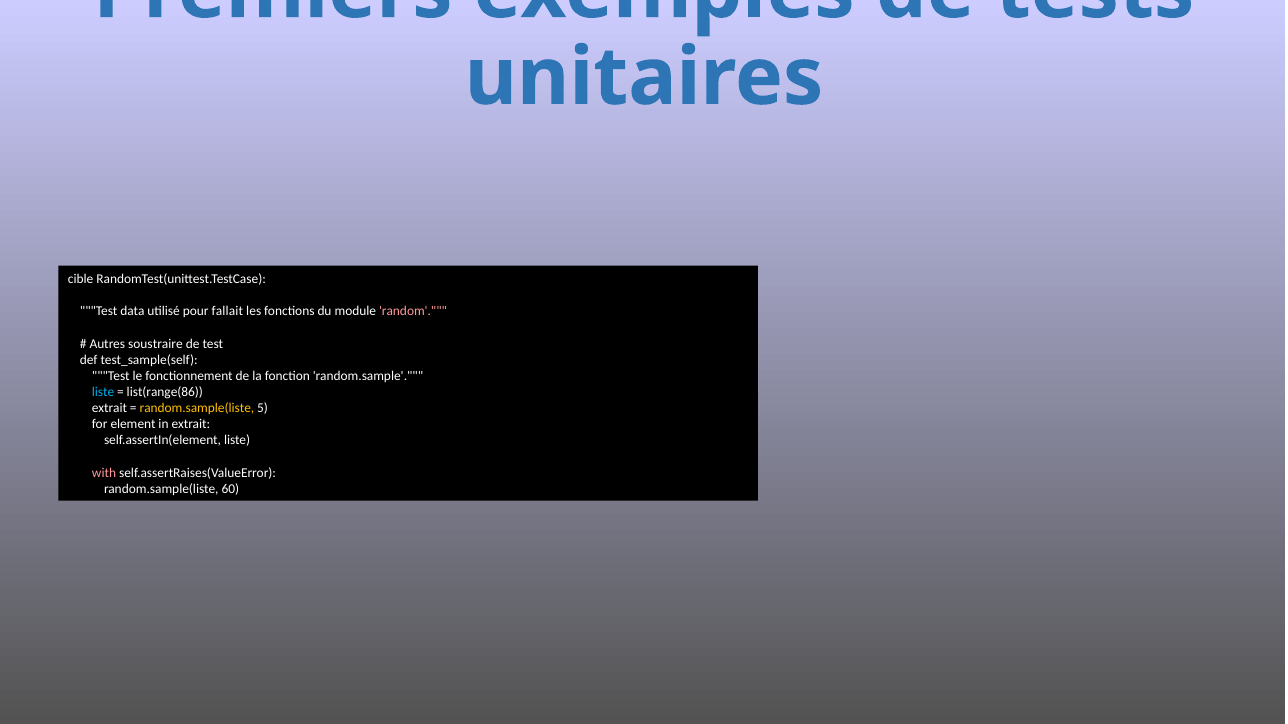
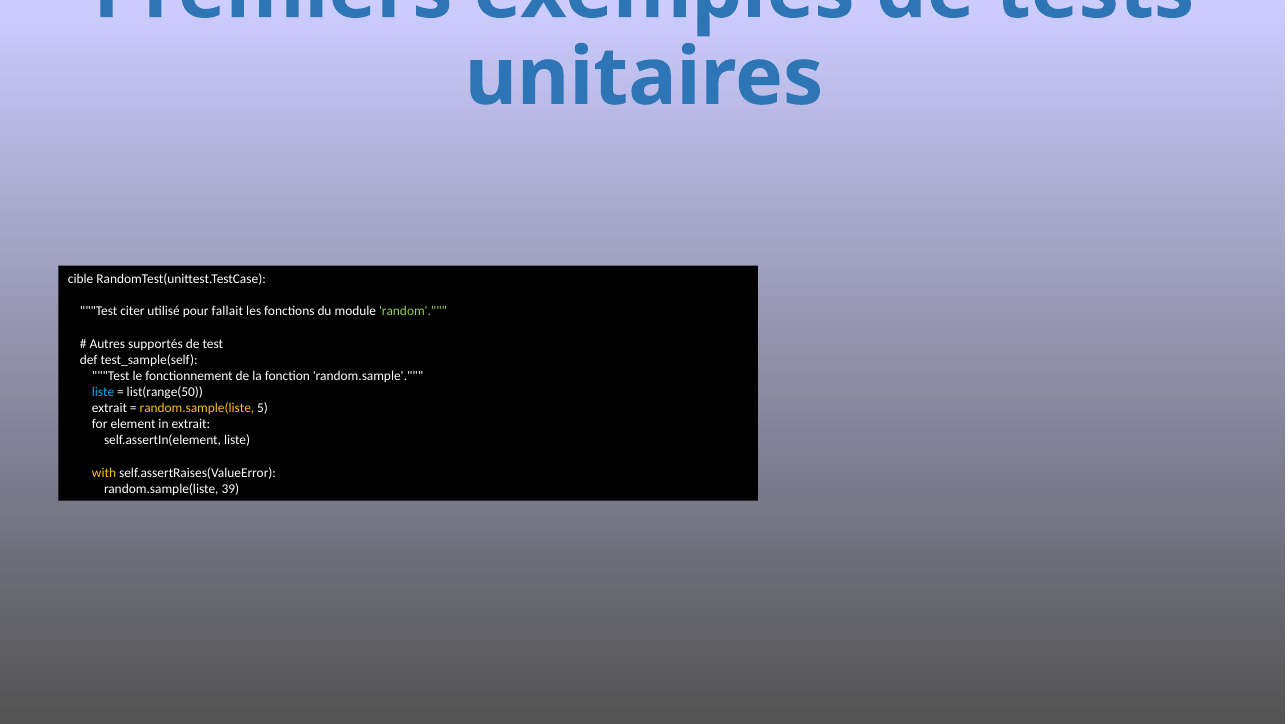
data: data -> citer (132, 312)
random colour: pink -> light green (413, 312)
soustraire: soustraire -> supportés (155, 344)
list(range(86: list(range(86 -> list(range(50 (165, 392)
with colour: pink -> yellow (104, 473)
60: 60 -> 39 (230, 489)
